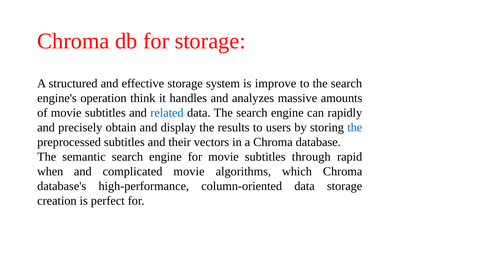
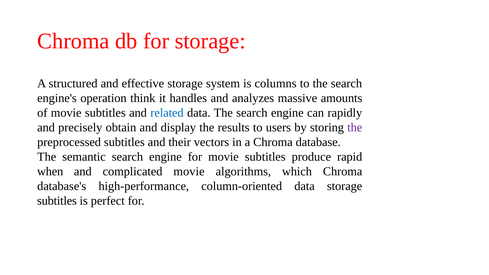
improve: improve -> columns (276, 83)
the colour: blue -> purple (355, 127)
through: through -> produce (311, 157)
creation: creation -> subtitles (57, 201)
